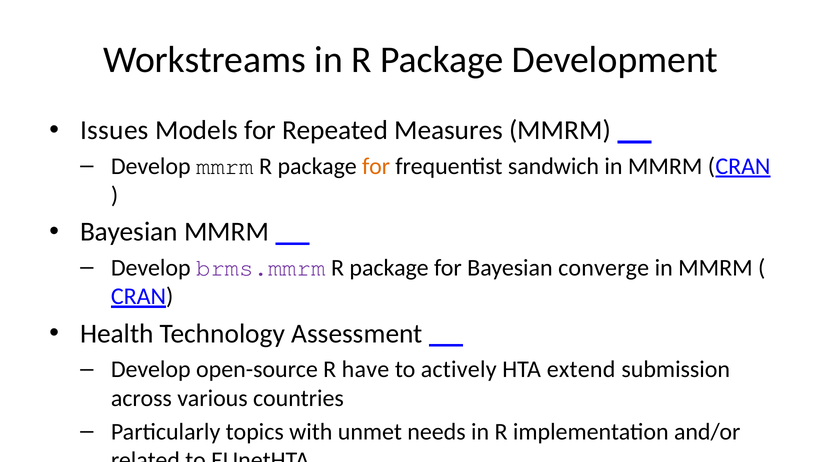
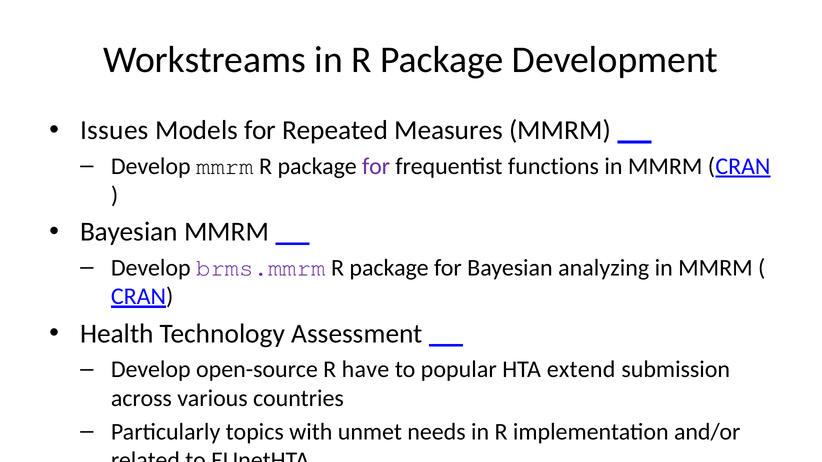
for colour: orange -> purple (376, 166)
sandwich: sandwich -> functions (553, 166)
converge: converge -> analyzing (604, 268)
actively: actively -> popular (459, 370)
